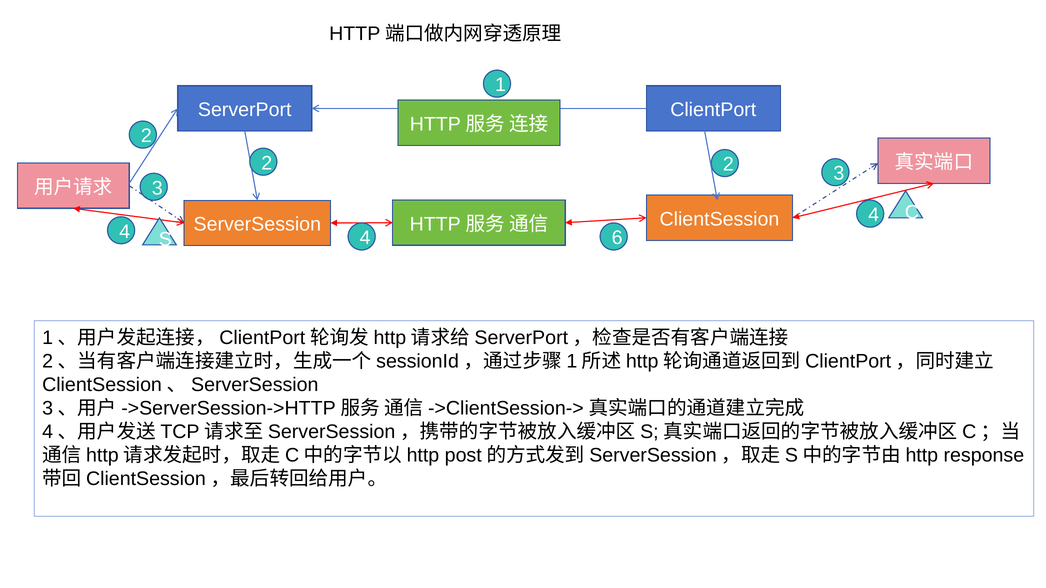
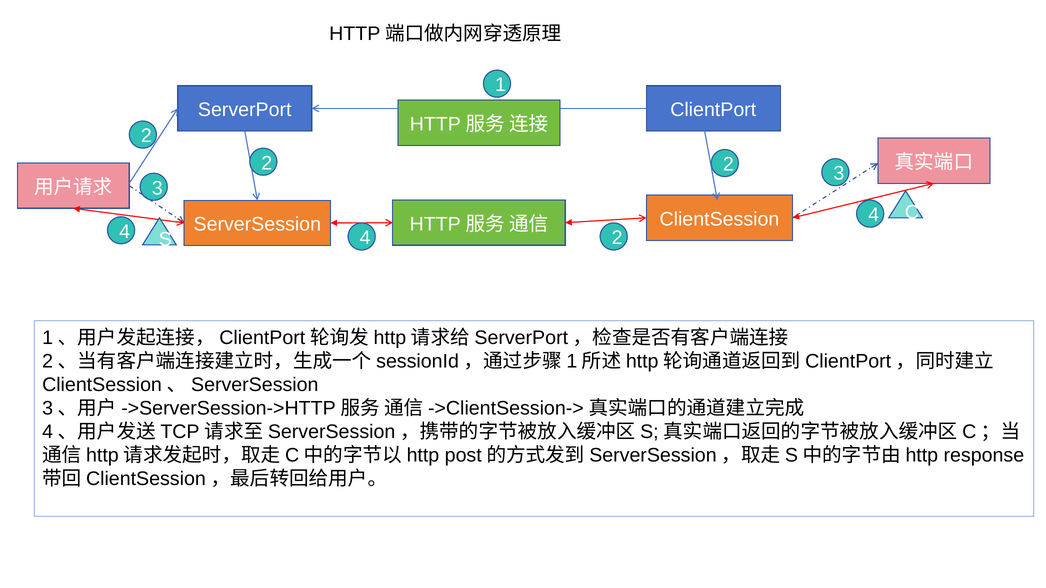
4 6: 6 -> 2 (617, 238)
